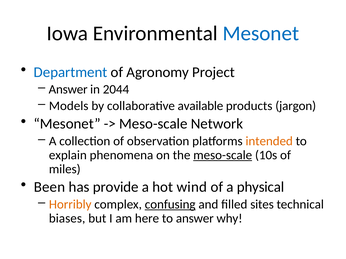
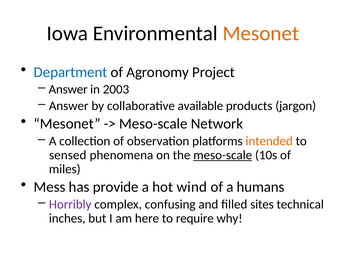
Mesonet colour: blue -> orange (261, 33)
2044: 2044 -> 2003 (116, 90)
Models: Models -> Answer (69, 106)
explain: explain -> sensed (68, 155)
Been: Been -> Mess (50, 187)
physical: physical -> humans (261, 187)
Horribly colour: orange -> purple (70, 205)
confusing underline: present -> none (170, 205)
biases: biases -> inches (67, 219)
to answer: answer -> require (195, 219)
